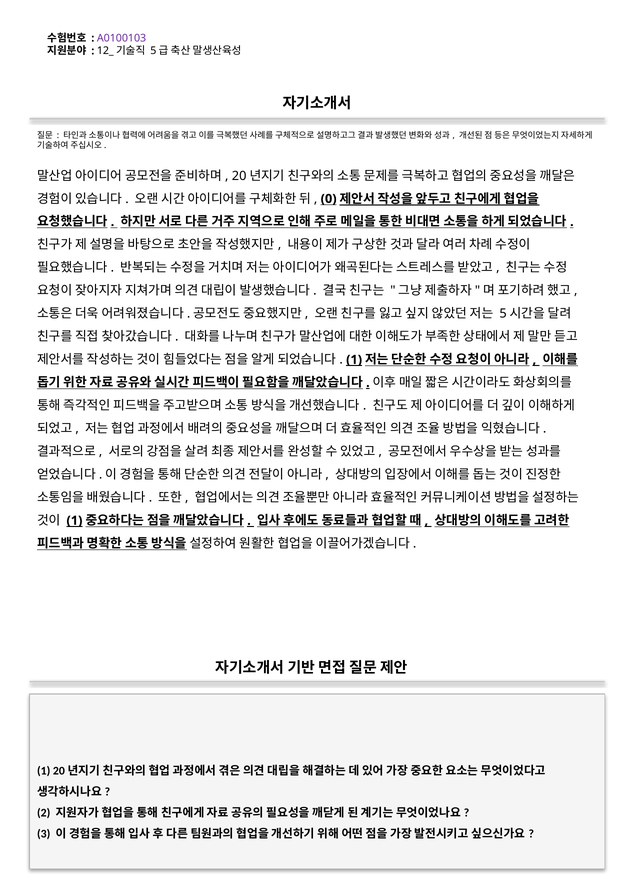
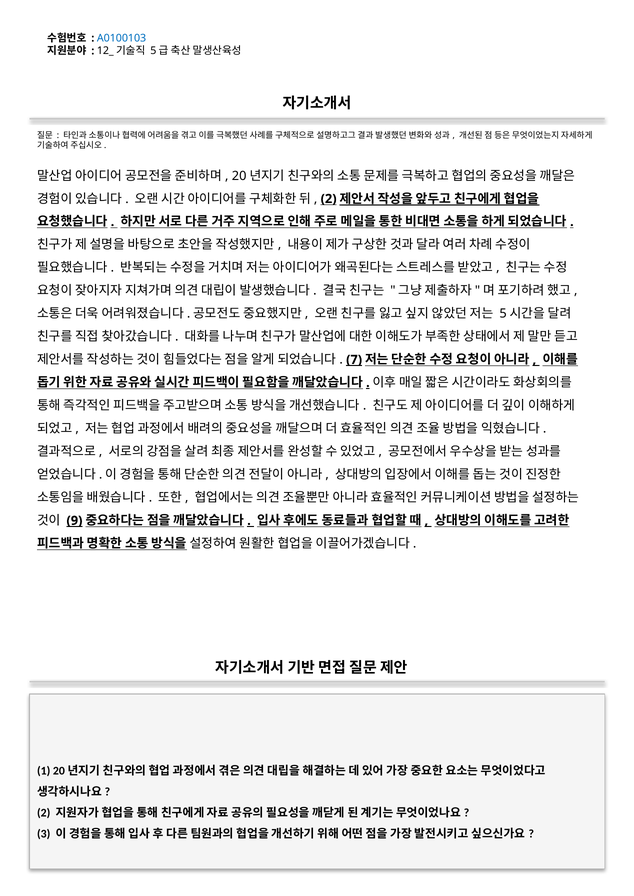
A0100103 colour: purple -> blue (122, 38)
0: 0 -> 2 (329, 199)
1: 1 -> 7 (354, 360)
1: 1 -> 9 (74, 521)
